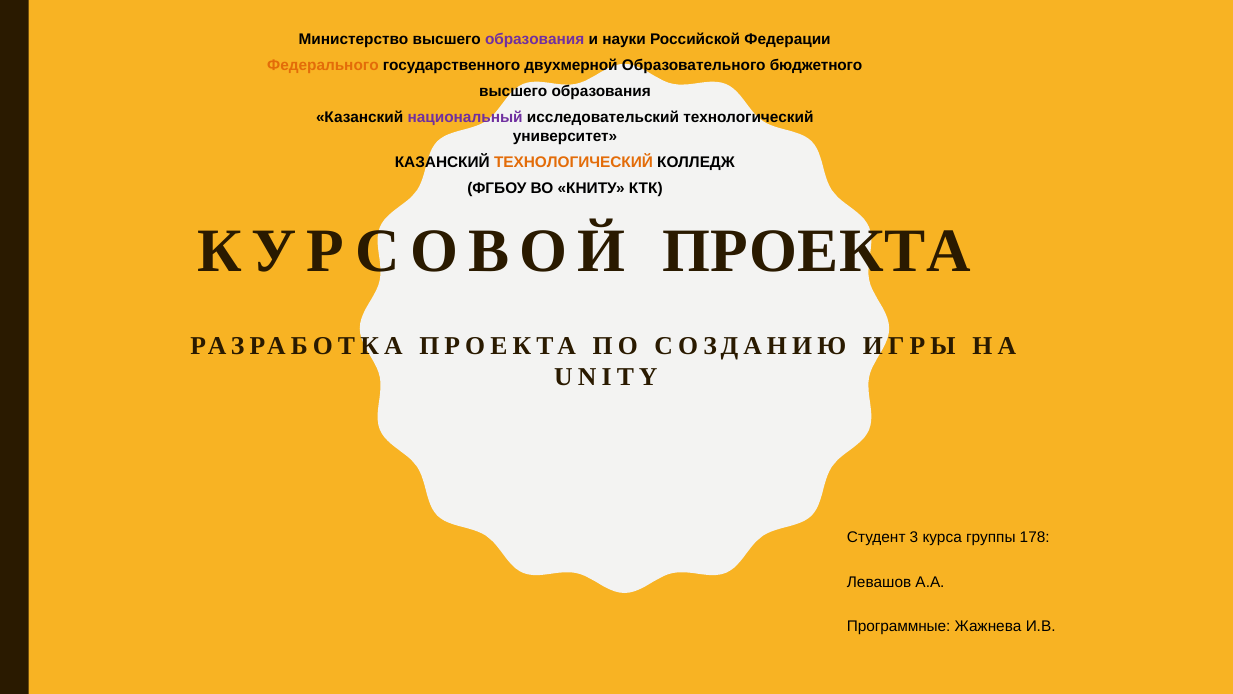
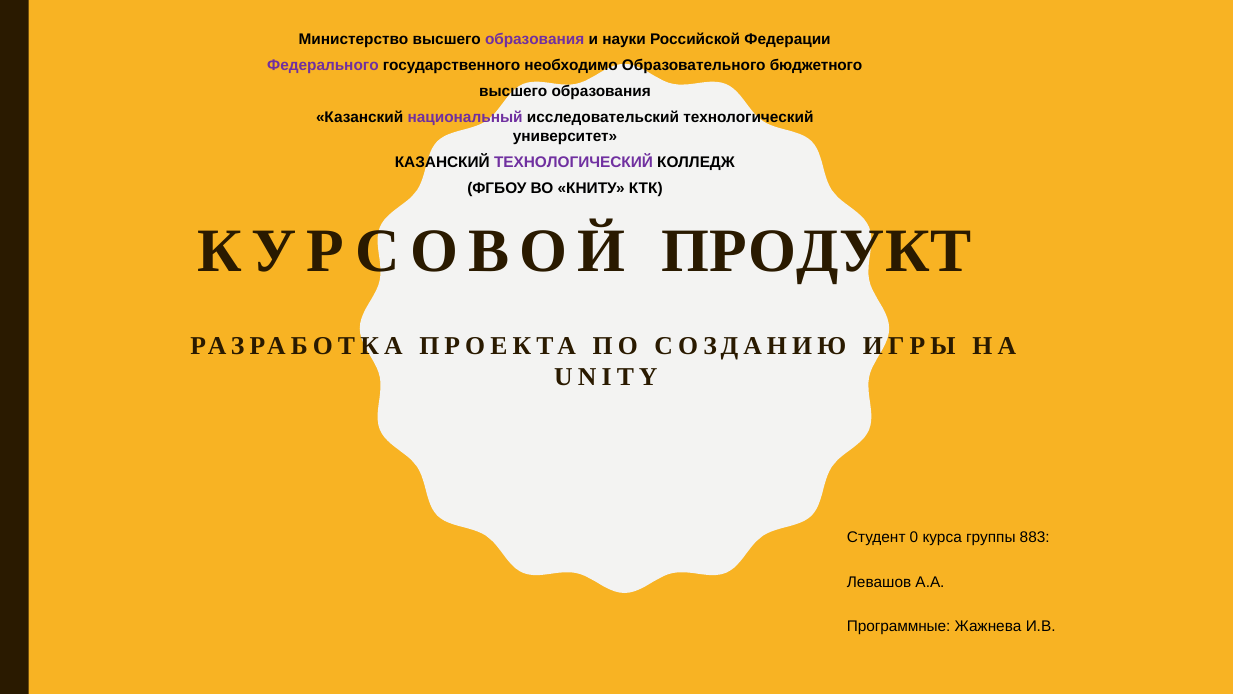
Федерального colour: orange -> purple (323, 65)
двухмерной: двухмерной -> необходимо (571, 65)
ТЕХНОЛОГИЧЕСКИЙ colour: orange -> purple (573, 162)
КУРСОВОЙ ПРОЕКТА: ПРОЕКТА -> ПРОДУКТ (817, 251)
3: 3 -> 0 (914, 538)
178: 178 -> 883 (1035, 538)
